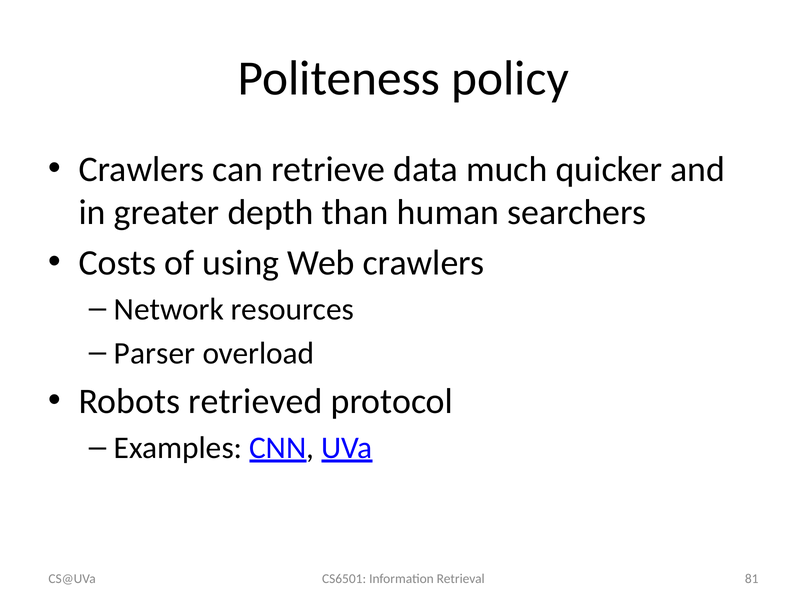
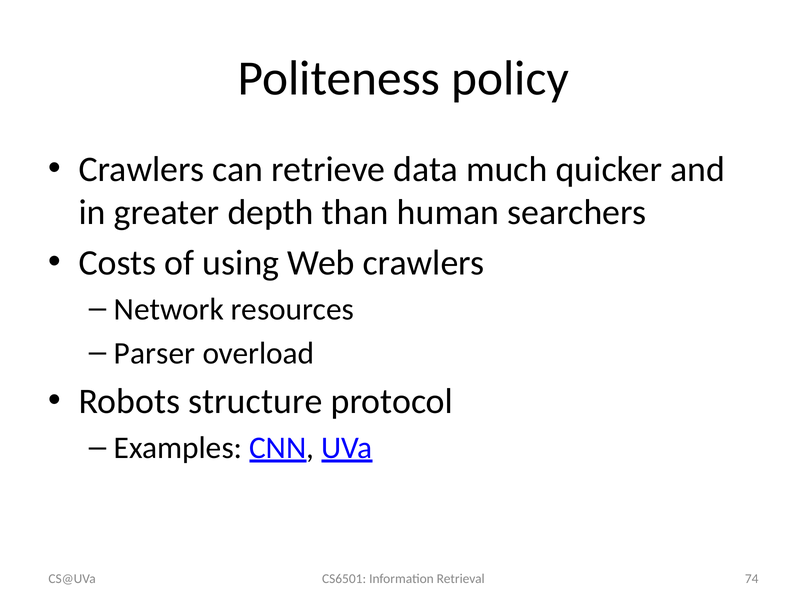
retrieved: retrieved -> structure (255, 401)
81: 81 -> 74 (752, 578)
